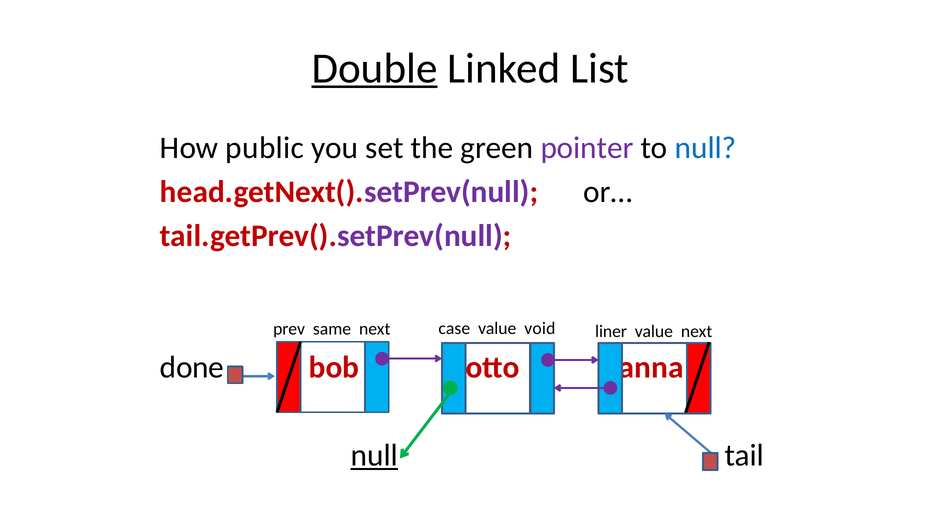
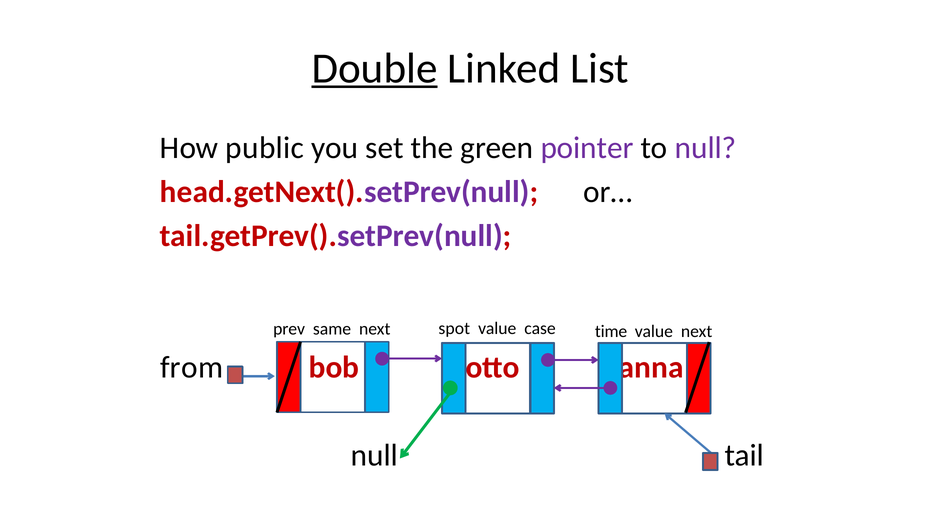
null colour: blue -> purple (705, 148)
case: case -> spot (454, 329)
void: void -> case (540, 329)
liner: liner -> time (611, 332)
done: done -> from (192, 368)
null underline: present -> none (374, 456)
